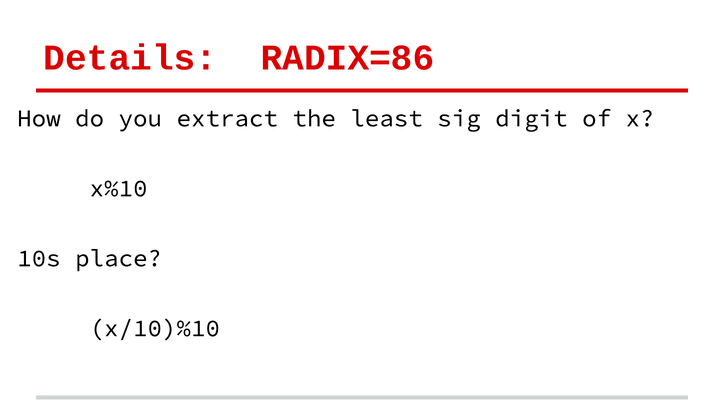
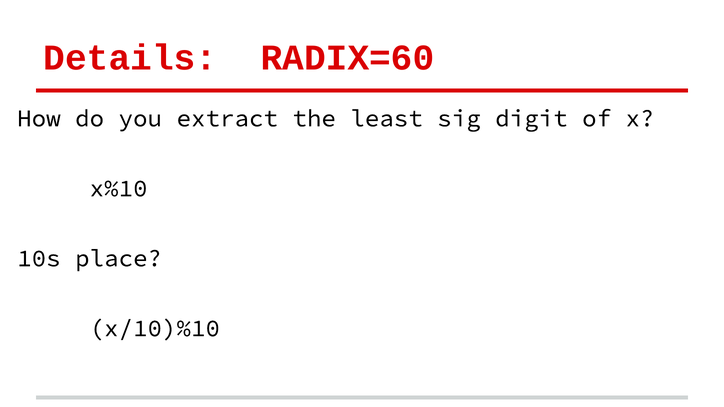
RADIX=86: RADIX=86 -> RADIX=60 (348, 58)
